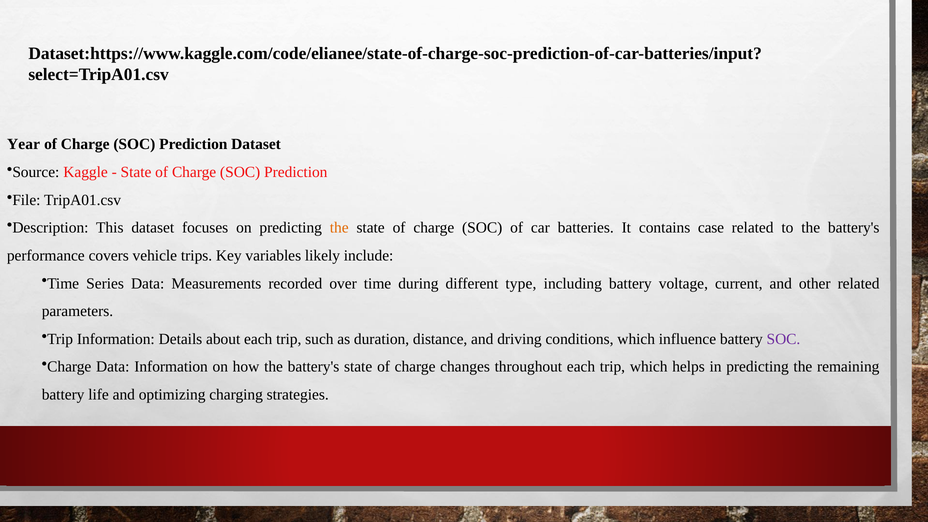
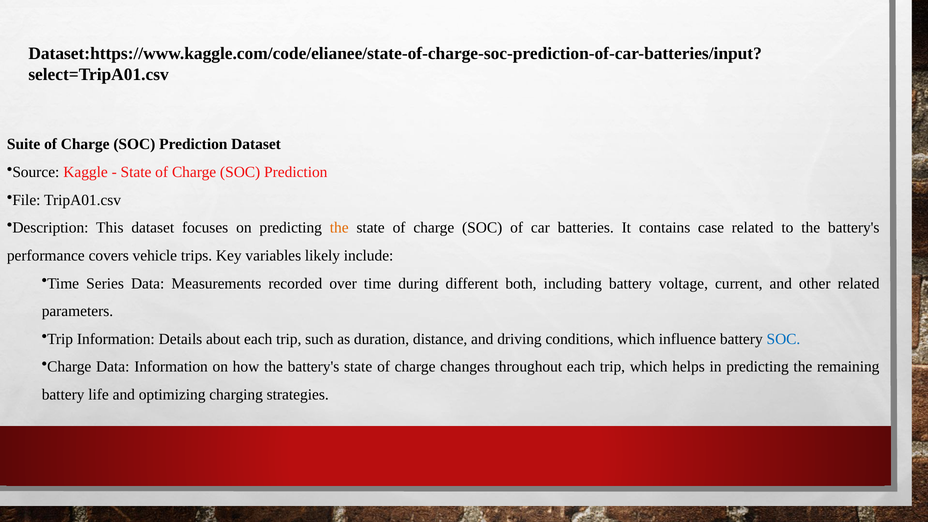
Year: Year -> Suite (24, 144)
type: type -> both (521, 283)
SOC colour: purple -> blue (783, 339)
